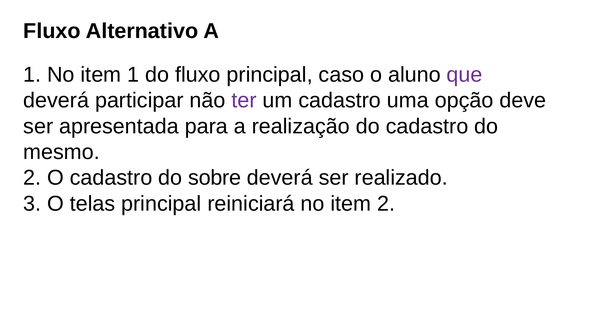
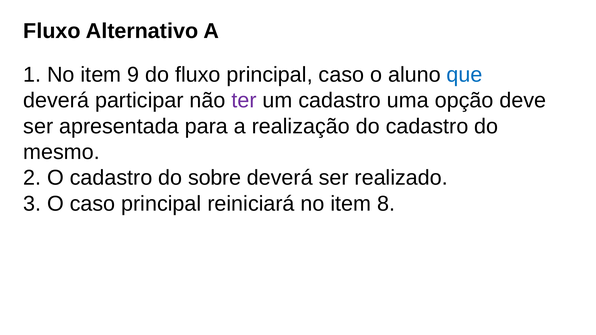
item 1: 1 -> 9 (133, 75)
que colour: purple -> blue (465, 75)
O telas: telas -> caso (93, 204)
item 2: 2 -> 8 (386, 204)
